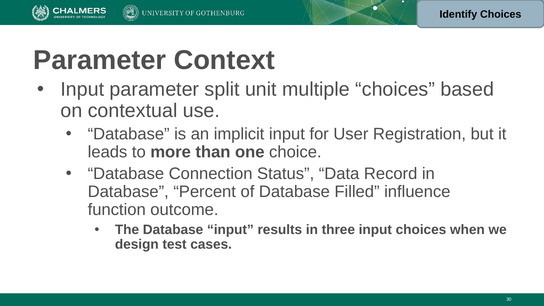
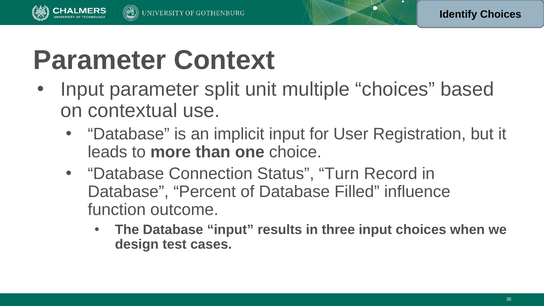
Data: Data -> Turn (339, 174)
